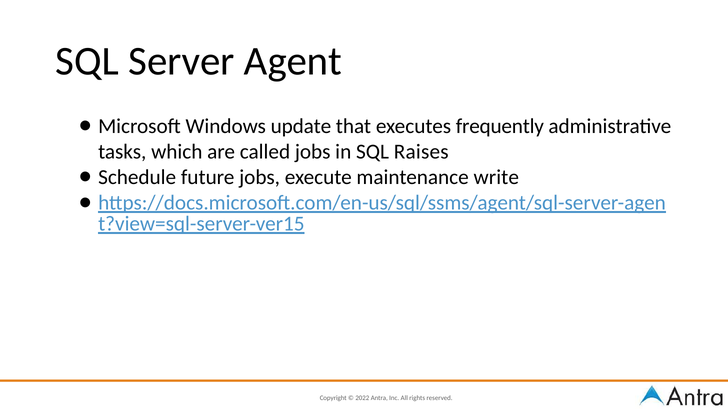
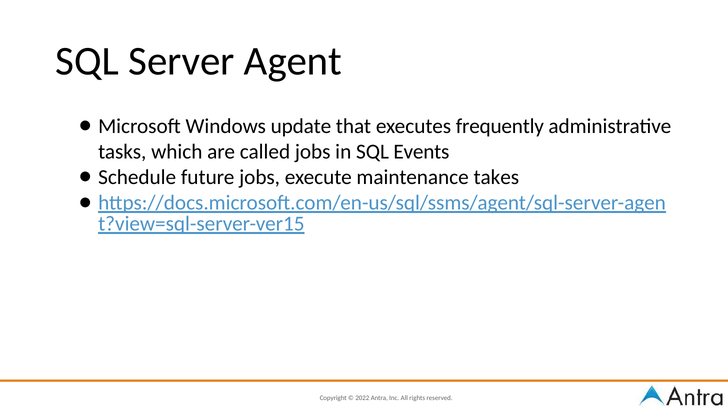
Raises: Raises -> Events (421, 151)
write: write -> takes (496, 177)
